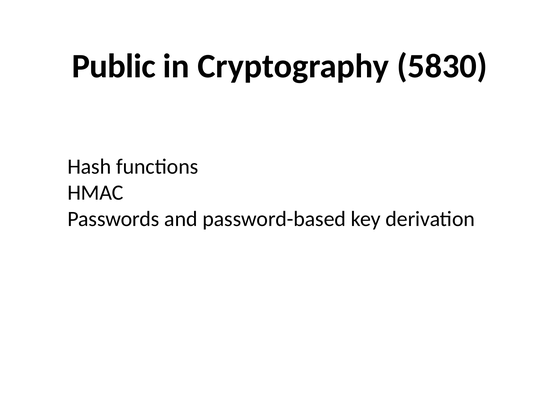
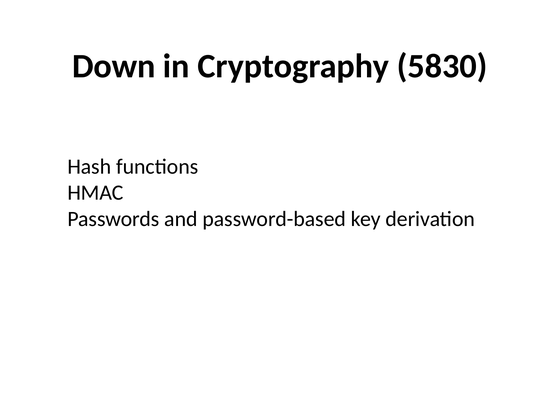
Public: Public -> Down (114, 66)
